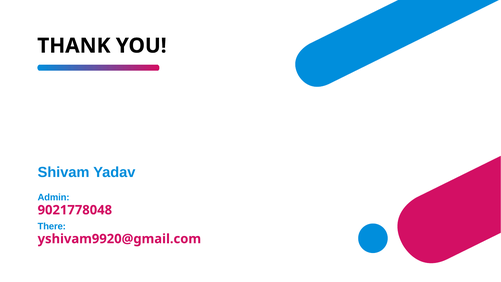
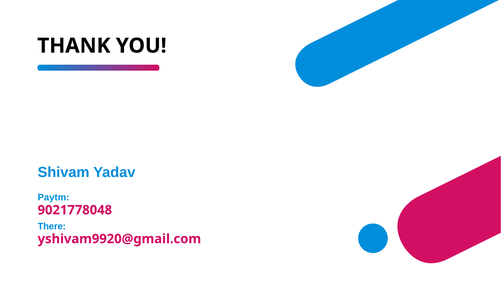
Admin: Admin -> Paytm (53, 197)
